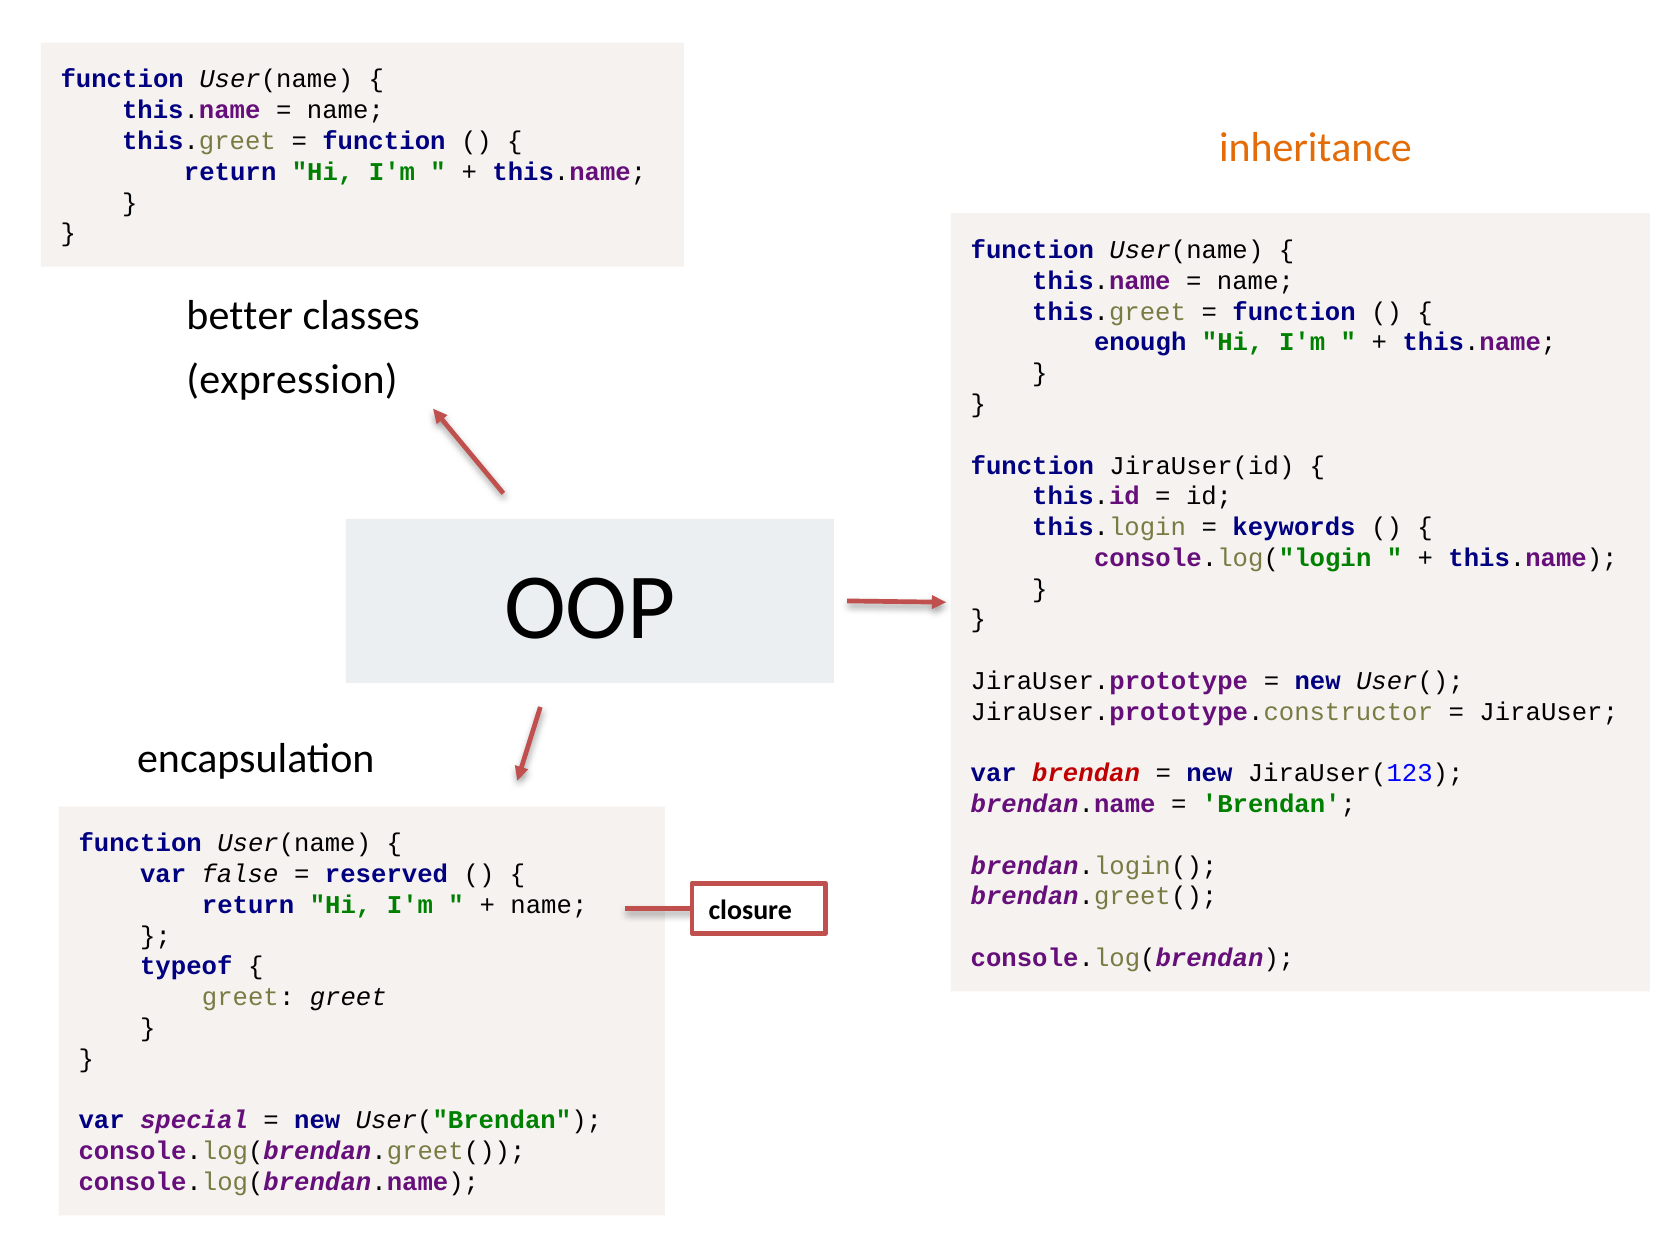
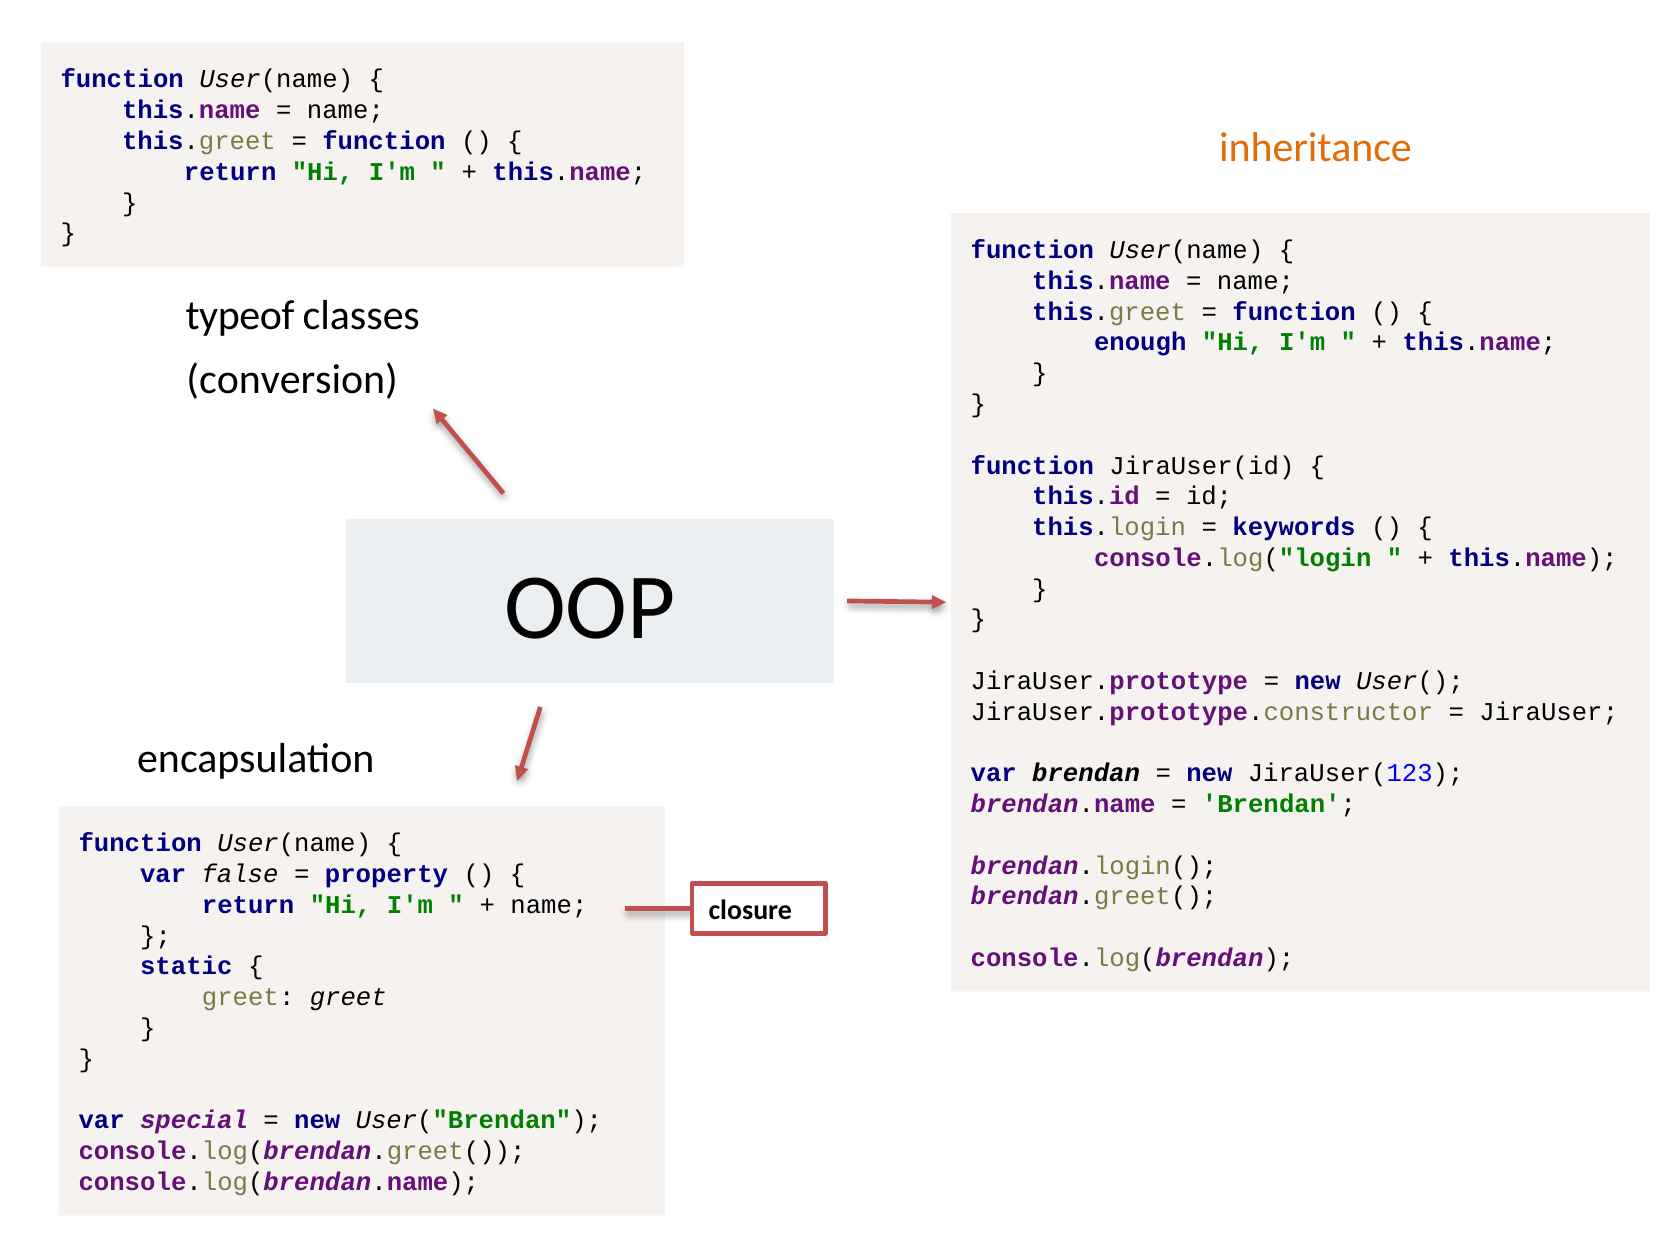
better: better -> typeof (240, 316)
expression: expression -> conversion (292, 380)
brendan colour: red -> black (1086, 774)
reserved: reserved -> property (387, 875)
typeof: typeof -> static (186, 967)
